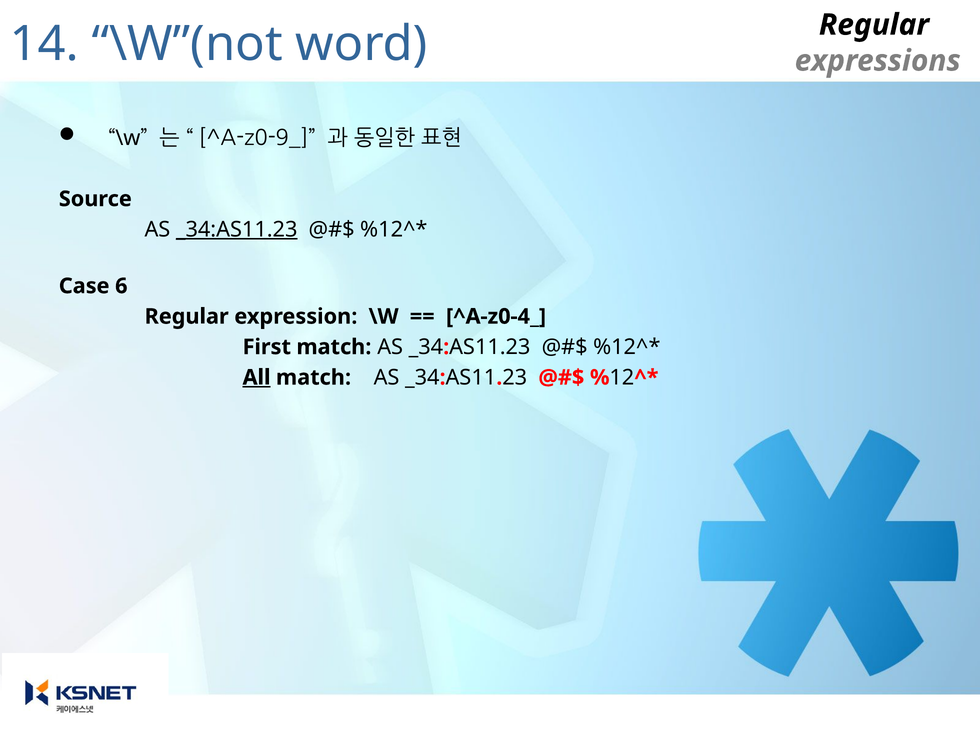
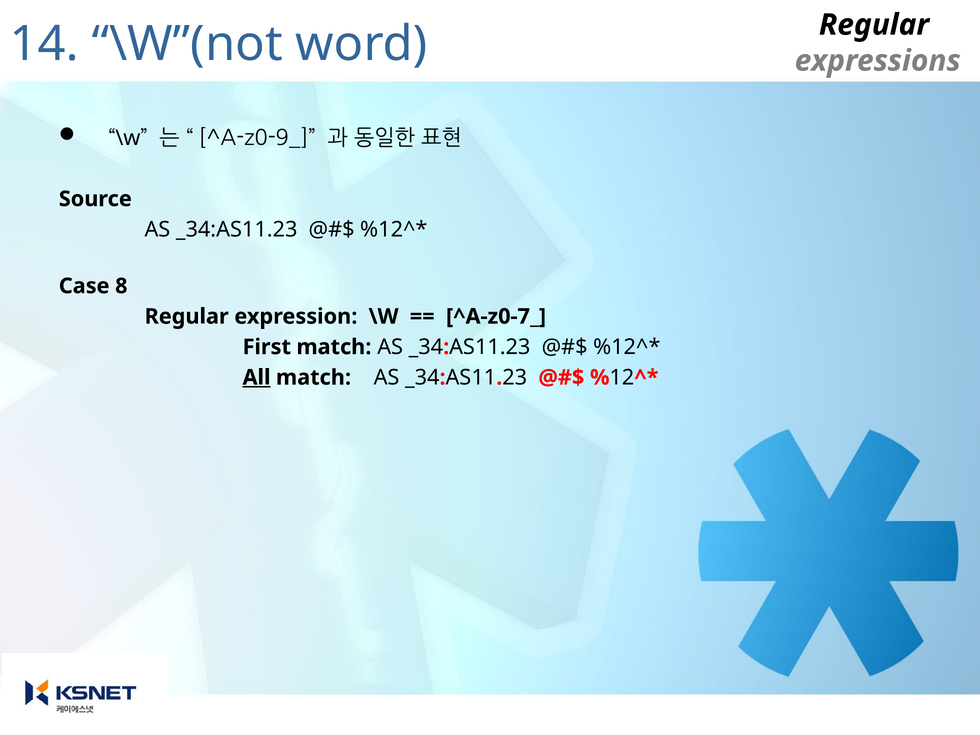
_34:AS11.23 underline: present -> none (237, 229)
6: 6 -> 8 (121, 286)
^A-z0-4_: ^A-z0-4_ -> ^A-z0-7_ (496, 317)
